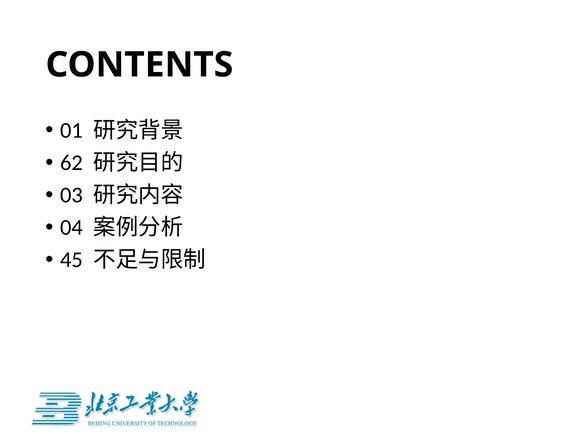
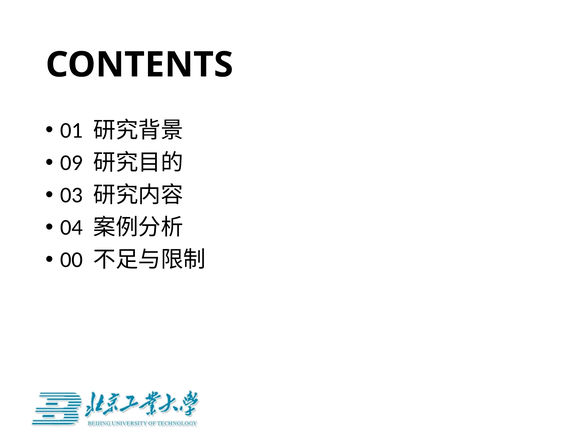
62: 62 -> 09 (71, 163)
45: 45 -> 00 (71, 260)
